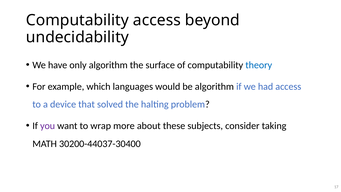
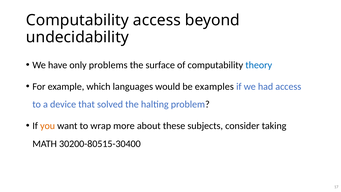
only algorithm: algorithm -> problems (108, 65)
be algorithm: algorithm -> examples (214, 86)
you colour: purple -> orange (48, 126)
30200-44037-30400: 30200-44037-30400 -> 30200-80515-30400 (100, 144)
